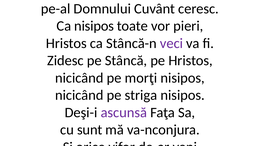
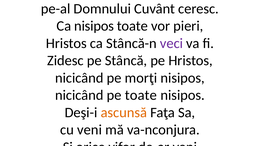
pe striga: striga -> toate (141, 95)
ascunsă colour: purple -> orange (124, 113)
cu sunt: sunt -> veni (90, 130)
